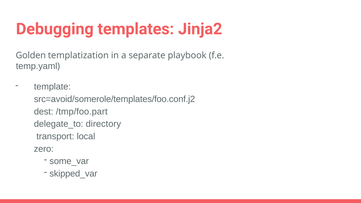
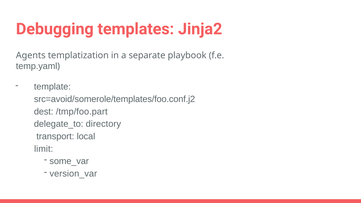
Golden: Golden -> Agents (31, 55)
zero: zero -> limit (44, 149)
skipped_var: skipped_var -> version_var (73, 174)
